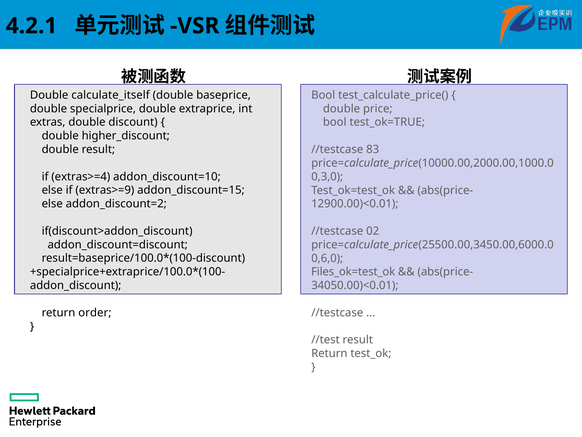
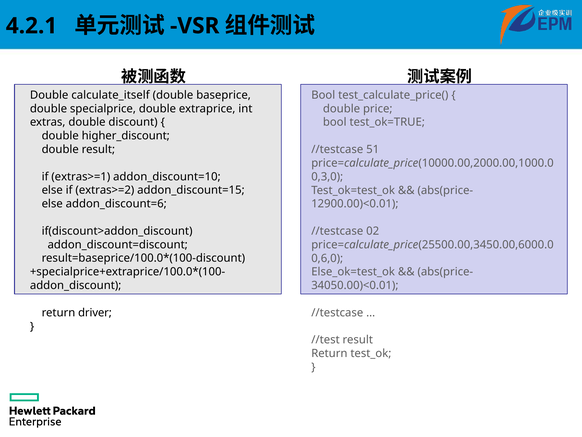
83: 83 -> 51 (373, 149)
extras>=4: extras>=4 -> extras>=1 (81, 176)
extras>=9: extras>=9 -> extras>=2 (105, 190)
addon_discount=2: addon_discount=2 -> addon_discount=6 (116, 204)
Files_ok=test_ok: Files_ok=test_ok -> Else_ok=test_ok (353, 272)
order: order -> driver (95, 312)
